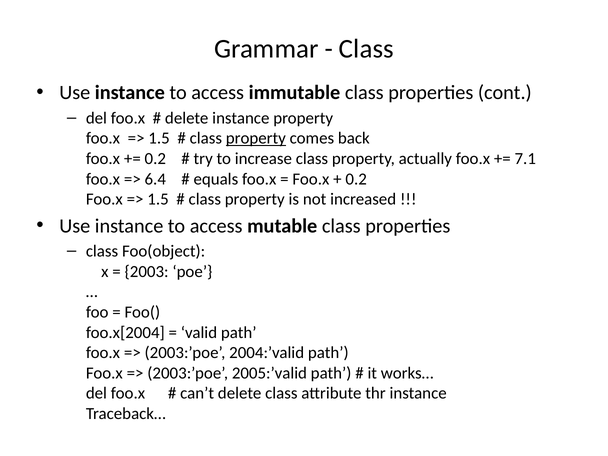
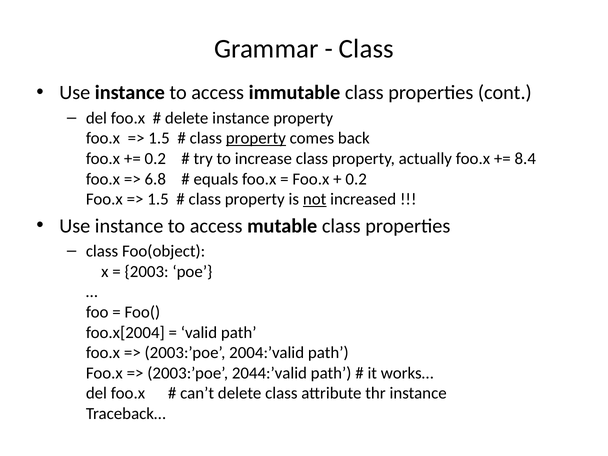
7.1: 7.1 -> 8.4 (525, 159)
6.4: 6.4 -> 6.8 (155, 179)
not underline: none -> present (315, 199)
2005:’valid: 2005:’valid -> 2044:’valid (269, 373)
